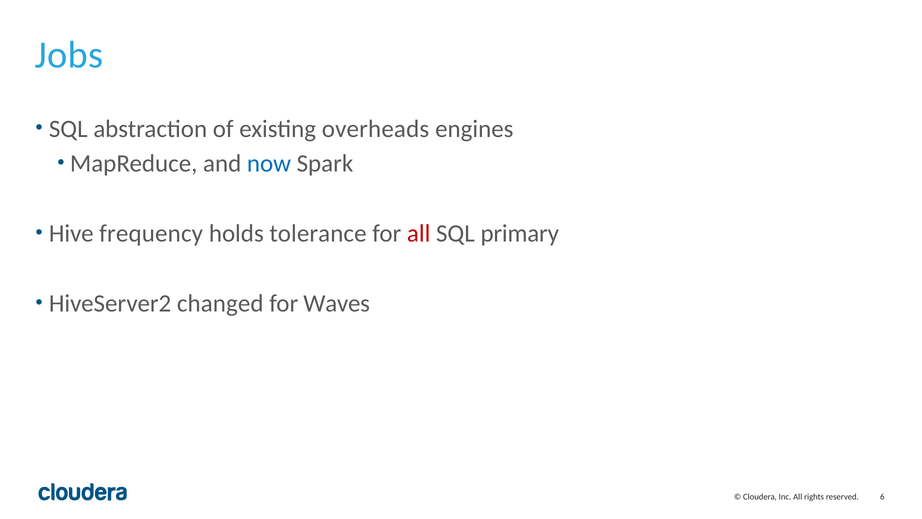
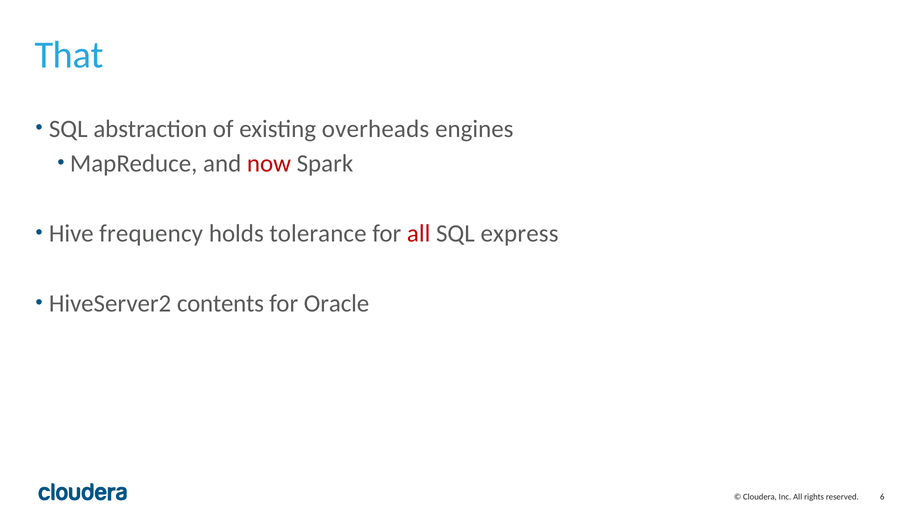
Jobs: Jobs -> That (69, 55)
now colour: blue -> red (269, 164)
primary: primary -> express (520, 234)
changed: changed -> contents (220, 303)
Waves: Waves -> Oracle (337, 303)
